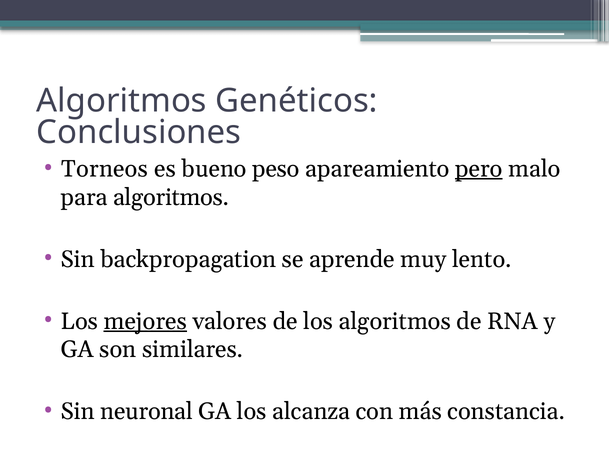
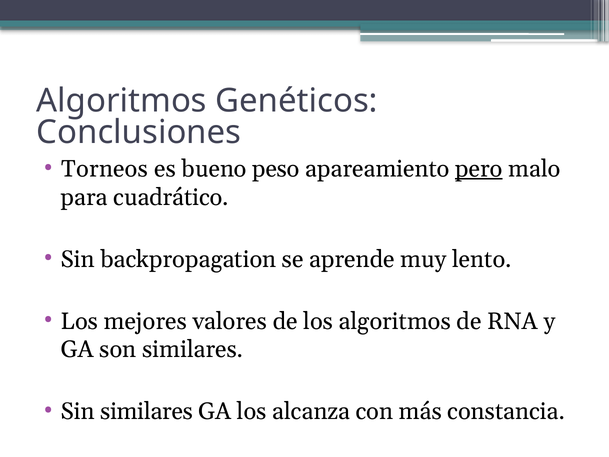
para algoritmos: algoritmos -> cuadrático (171, 197)
mejores underline: present -> none (145, 321)
Sin neuronal: neuronal -> similares (147, 411)
